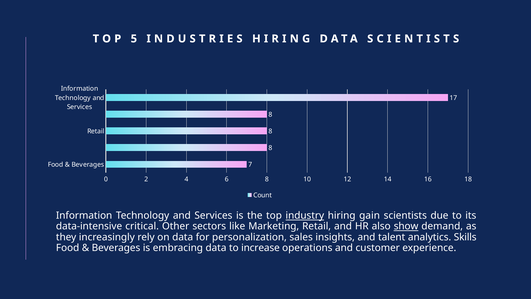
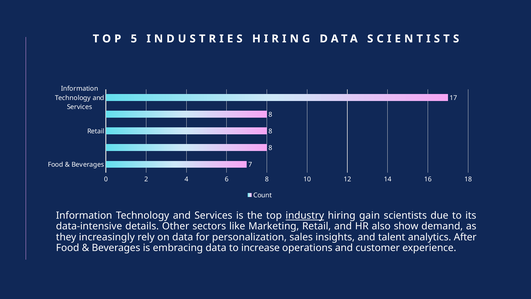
critical: critical -> details (142, 226)
show underline: present -> none (406, 226)
Skills: Skills -> After (465, 237)
